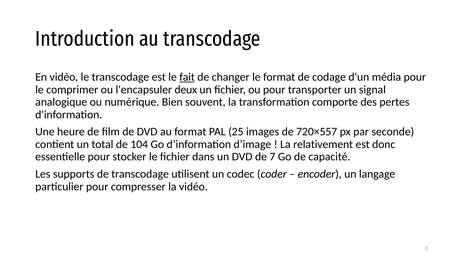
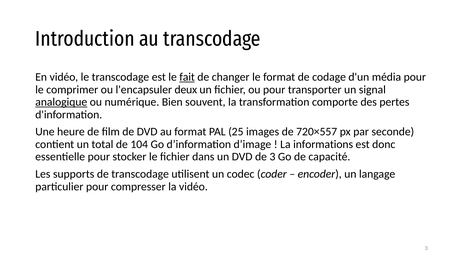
analogique underline: none -> present (61, 102)
relativement: relativement -> informations (323, 145)
de 7: 7 -> 3 (272, 157)
